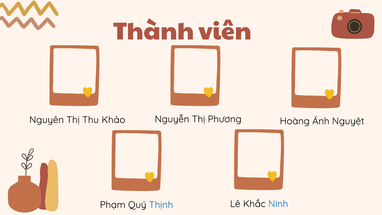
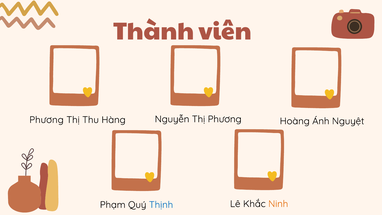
Nguyên: Nguyên -> Phương (47, 120)
Khảo: Khảo -> Hàng (114, 120)
Ninh colour: blue -> orange (278, 204)
